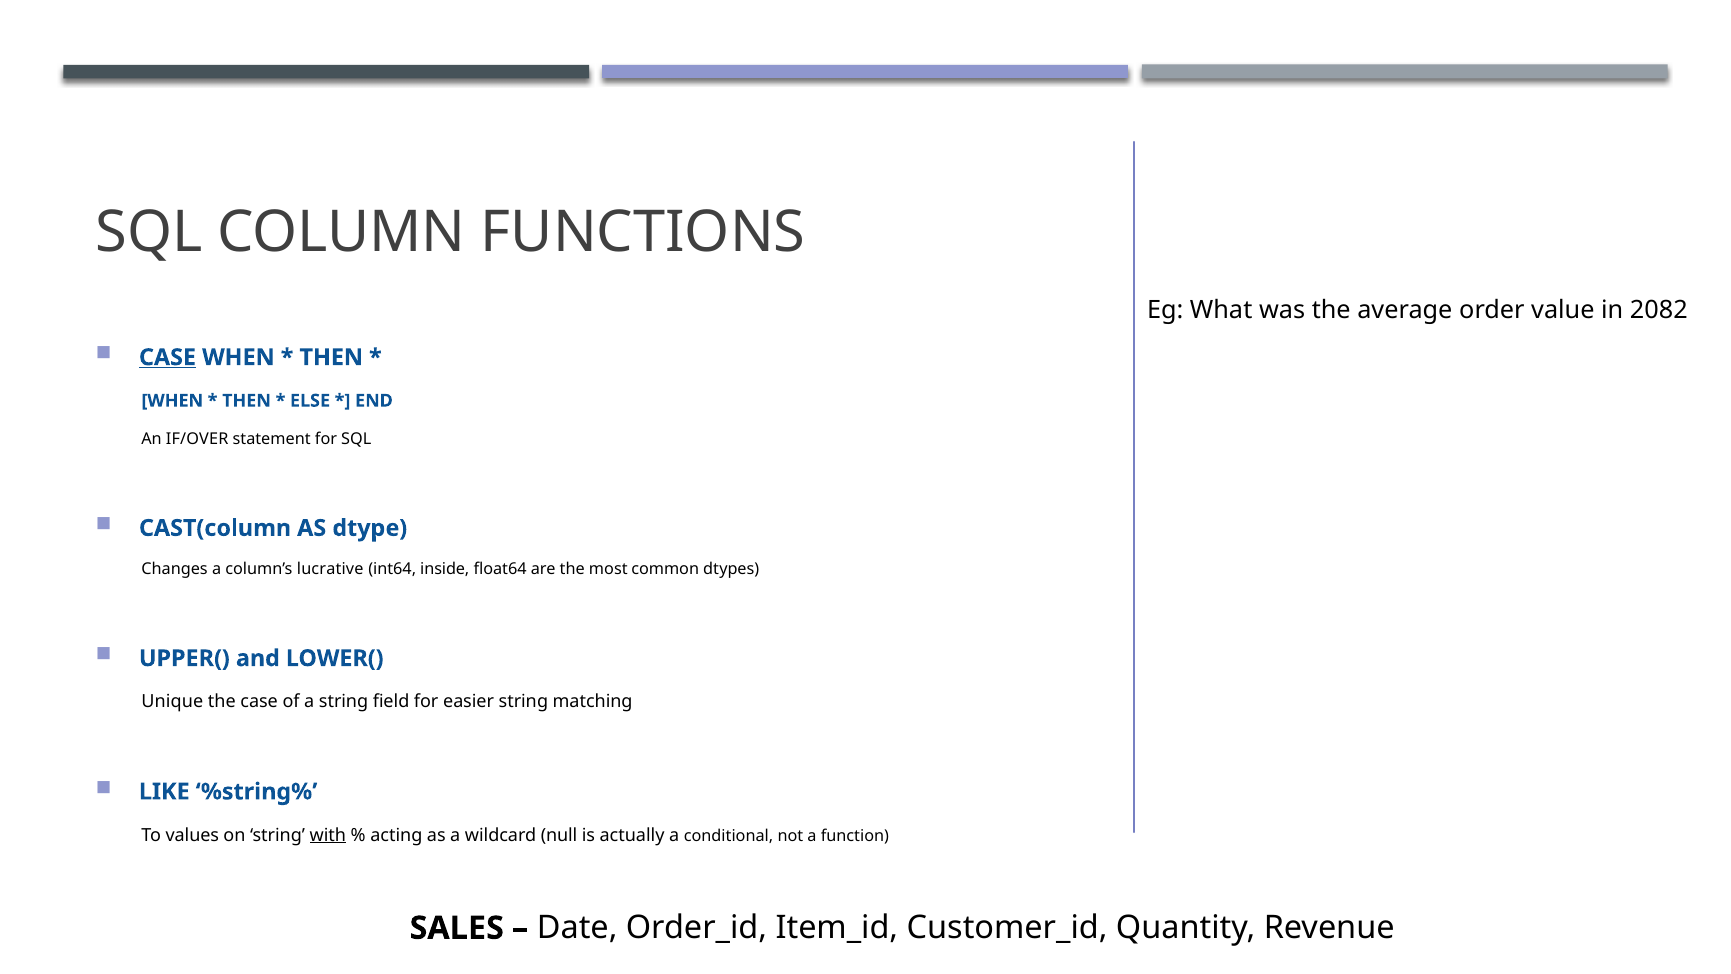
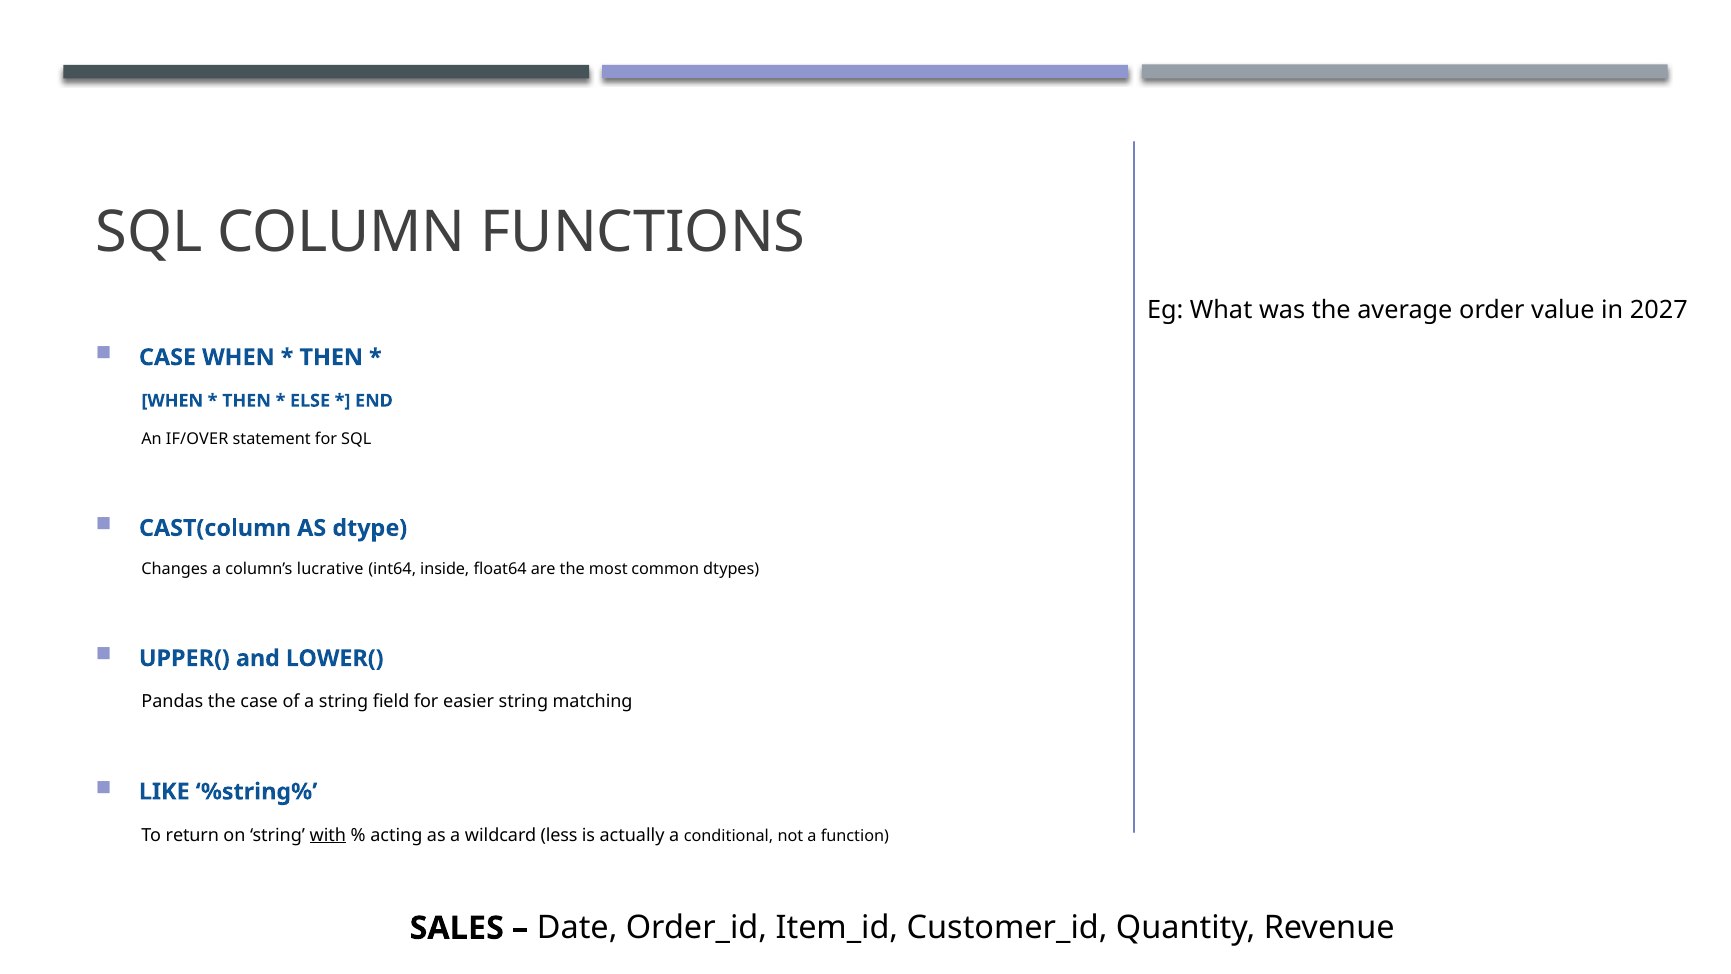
2082: 2082 -> 2027 (1659, 310)
CASE underline: present -> none (167, 357)
Unique: Unique -> Pandas (172, 701)
values: values -> return (192, 835)
null: null -> less (559, 835)
